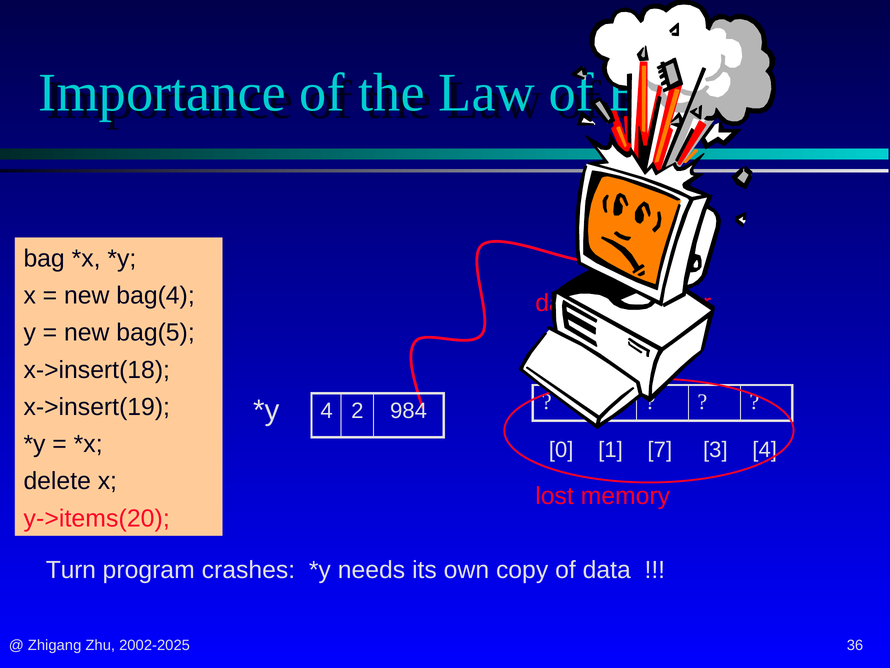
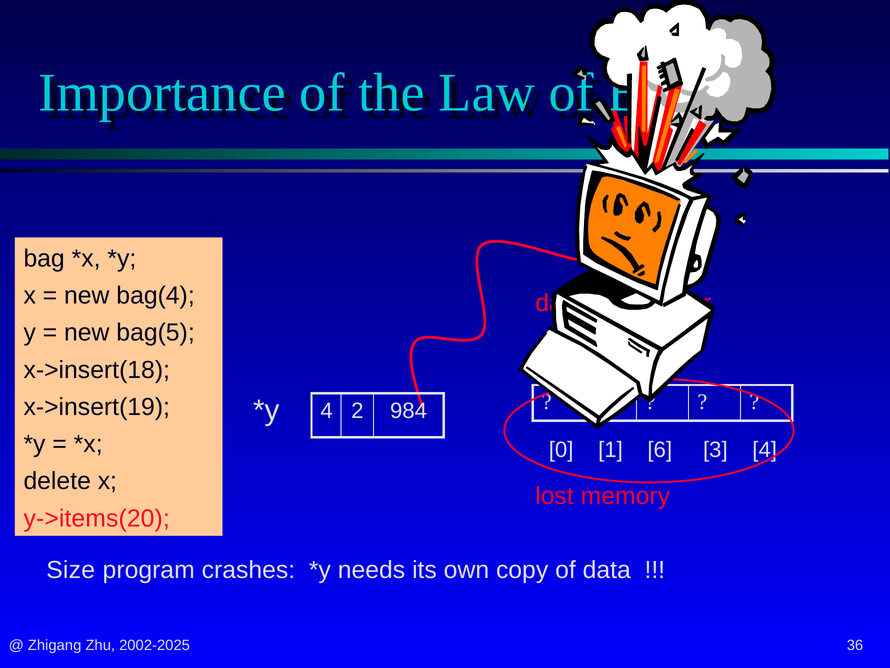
7: 7 -> 6 (660, 449)
Turn: Turn -> Size (71, 570)
